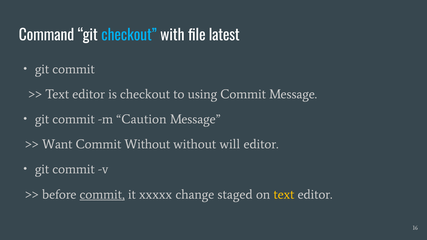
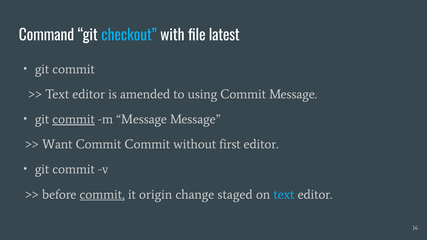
is checkout: checkout -> amended (145, 94)
commit underline: none -> present (74, 119)
m Caution: Caution -> Message (142, 119)
Commit Without: Without -> Commit (147, 144)
will: will -> first (230, 144)
xxxxx: xxxxx -> origin (156, 195)
text colour: yellow -> light blue (284, 195)
